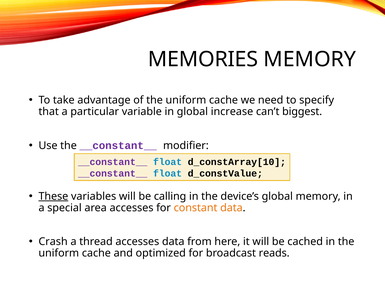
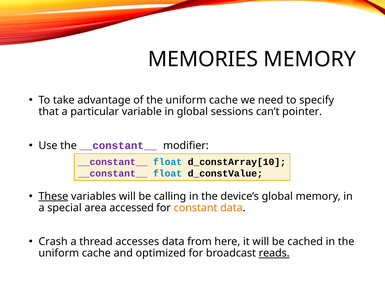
increase: increase -> sessions (232, 112)
biggest: biggest -> pointer (302, 112)
area accesses: accesses -> accessed (132, 208)
reads underline: none -> present (274, 253)
